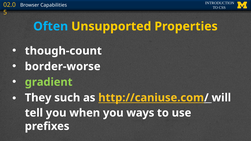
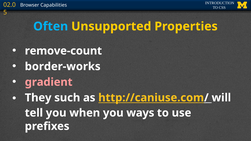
though-count: though-count -> remove-count (63, 51)
border-worse: border-worse -> border-works (63, 67)
gradient colour: light green -> pink (49, 82)
